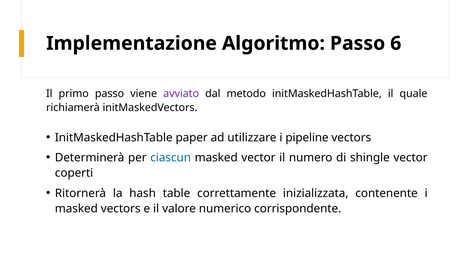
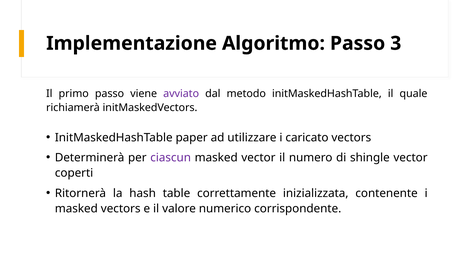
6: 6 -> 3 (396, 43)
pipeline: pipeline -> caricato (307, 138)
ciascun colour: blue -> purple (171, 158)
